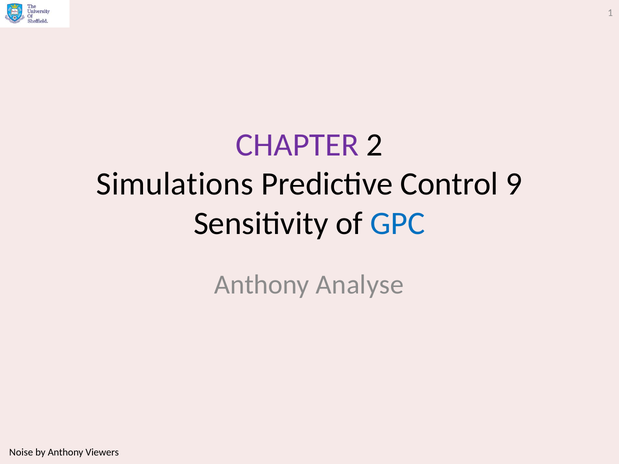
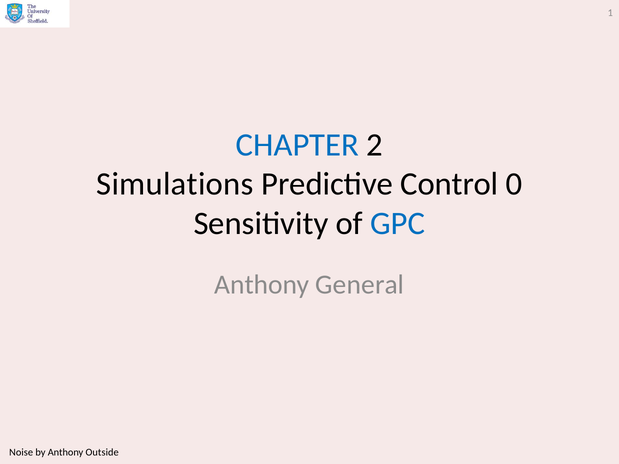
CHAPTER colour: purple -> blue (297, 145)
9: 9 -> 0 (514, 184)
Analyse: Analyse -> General (360, 285)
Viewers: Viewers -> Outside (102, 452)
